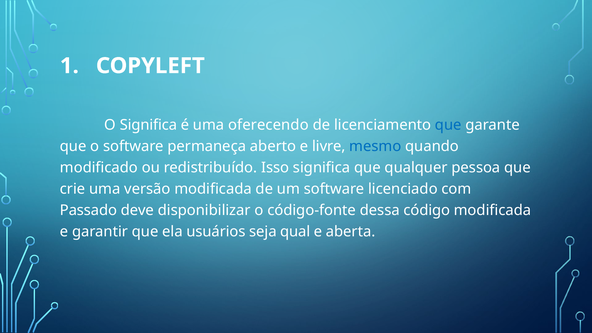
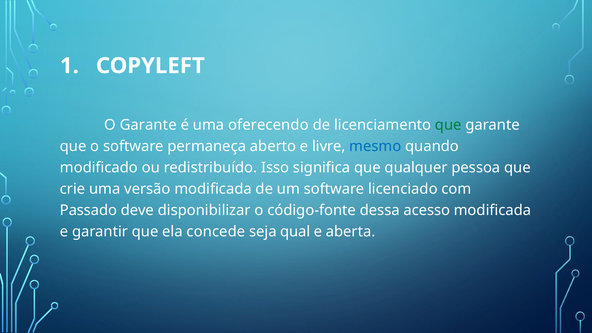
O Significa: Significa -> Garante (148, 125)
que colour: blue -> green (448, 125)
código: código -> acesso (427, 210)
usuários: usuários -> concede (216, 231)
